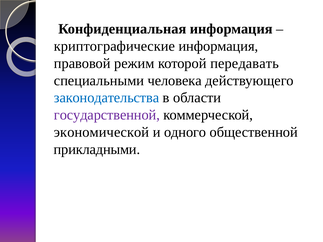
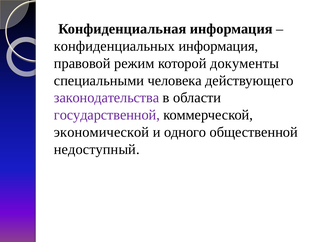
криптографические: криптографические -> конфиденциальных (114, 46)
передавать: передавать -> документы (245, 63)
законодательства colour: blue -> purple (107, 98)
прикладными: прикладными -> недоступный (97, 150)
